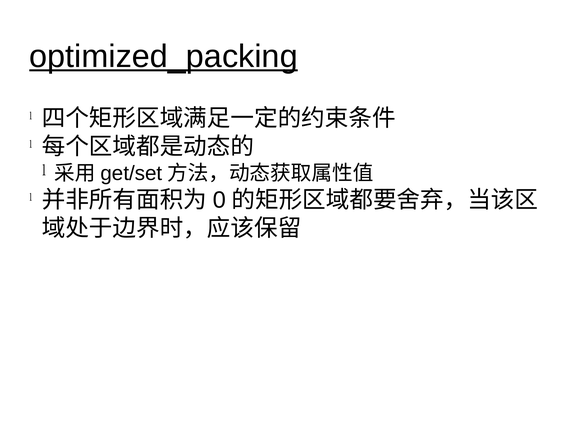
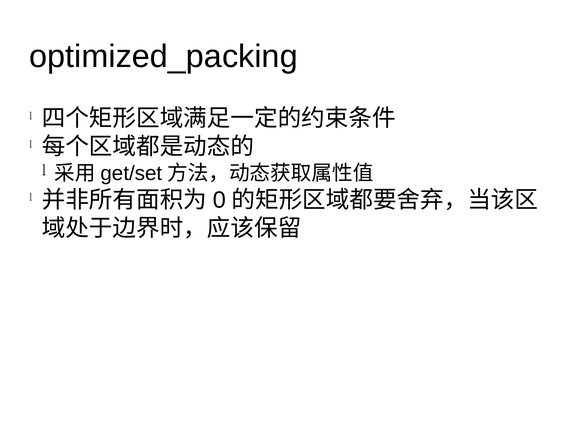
optimized_packing underline: present -> none (163, 56)
